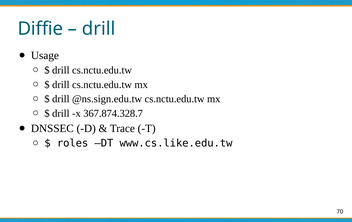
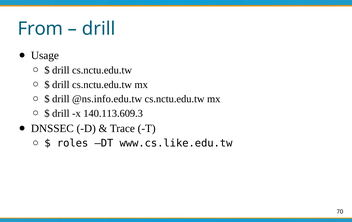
Diffie: Diffie -> From (40, 29)
@ns.sign.edu.tw: @ns.sign.edu.tw -> @ns.info.edu.tw (107, 99)
367.874.328.7: 367.874.328.7 -> 140.113.609.3 (113, 113)
